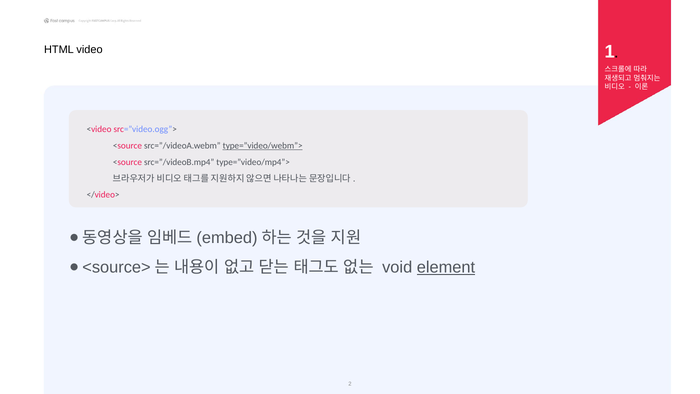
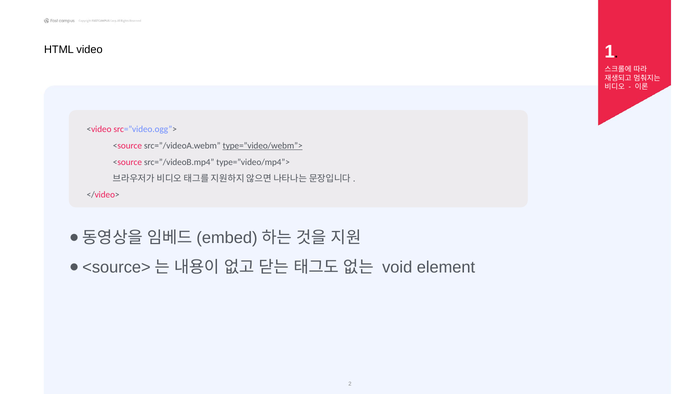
element underline: present -> none (446, 267)
